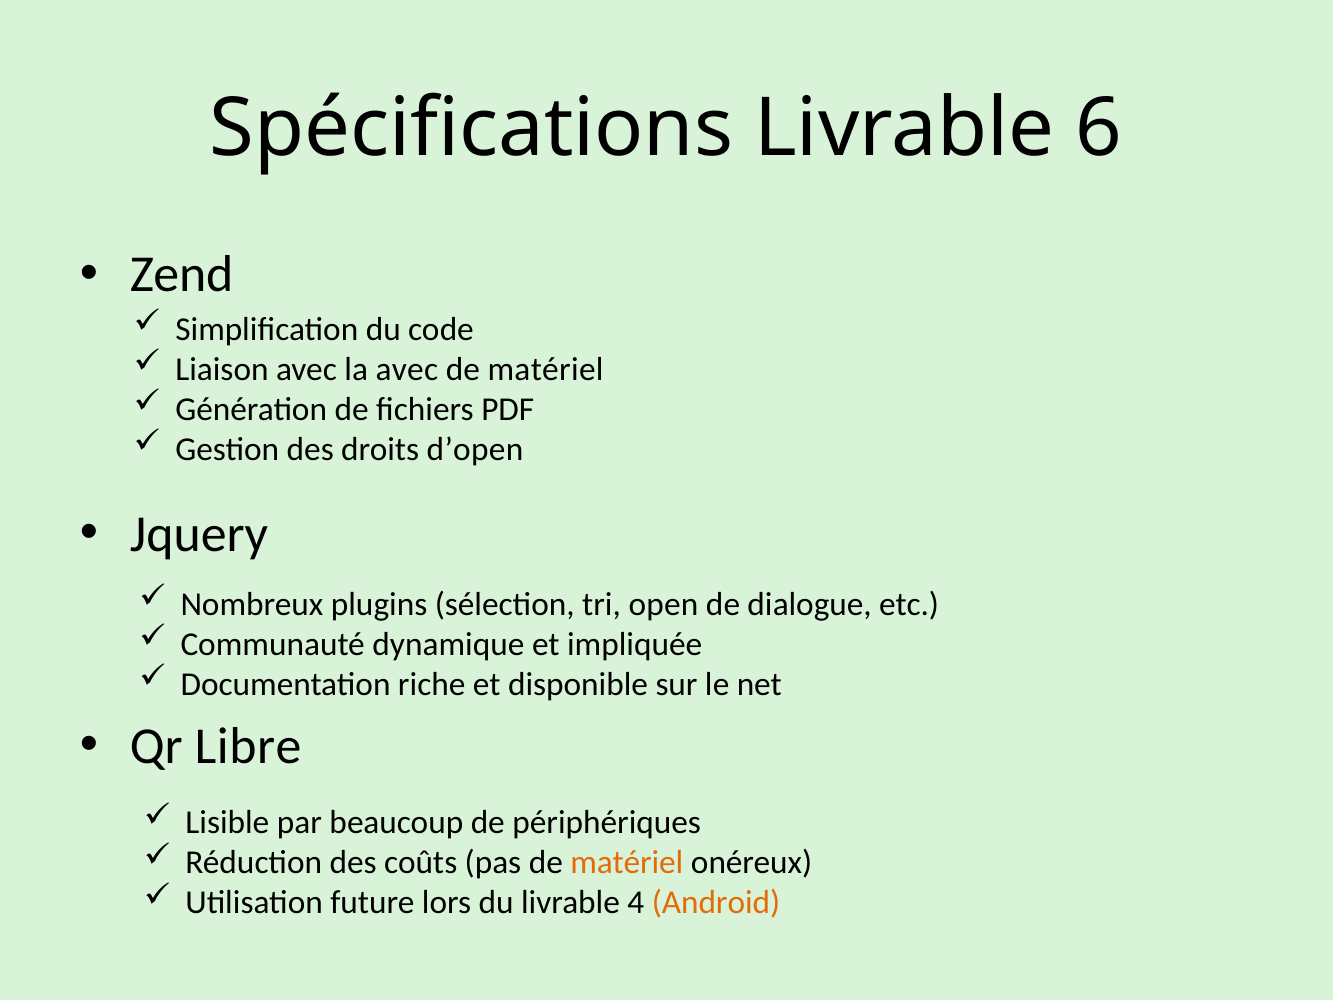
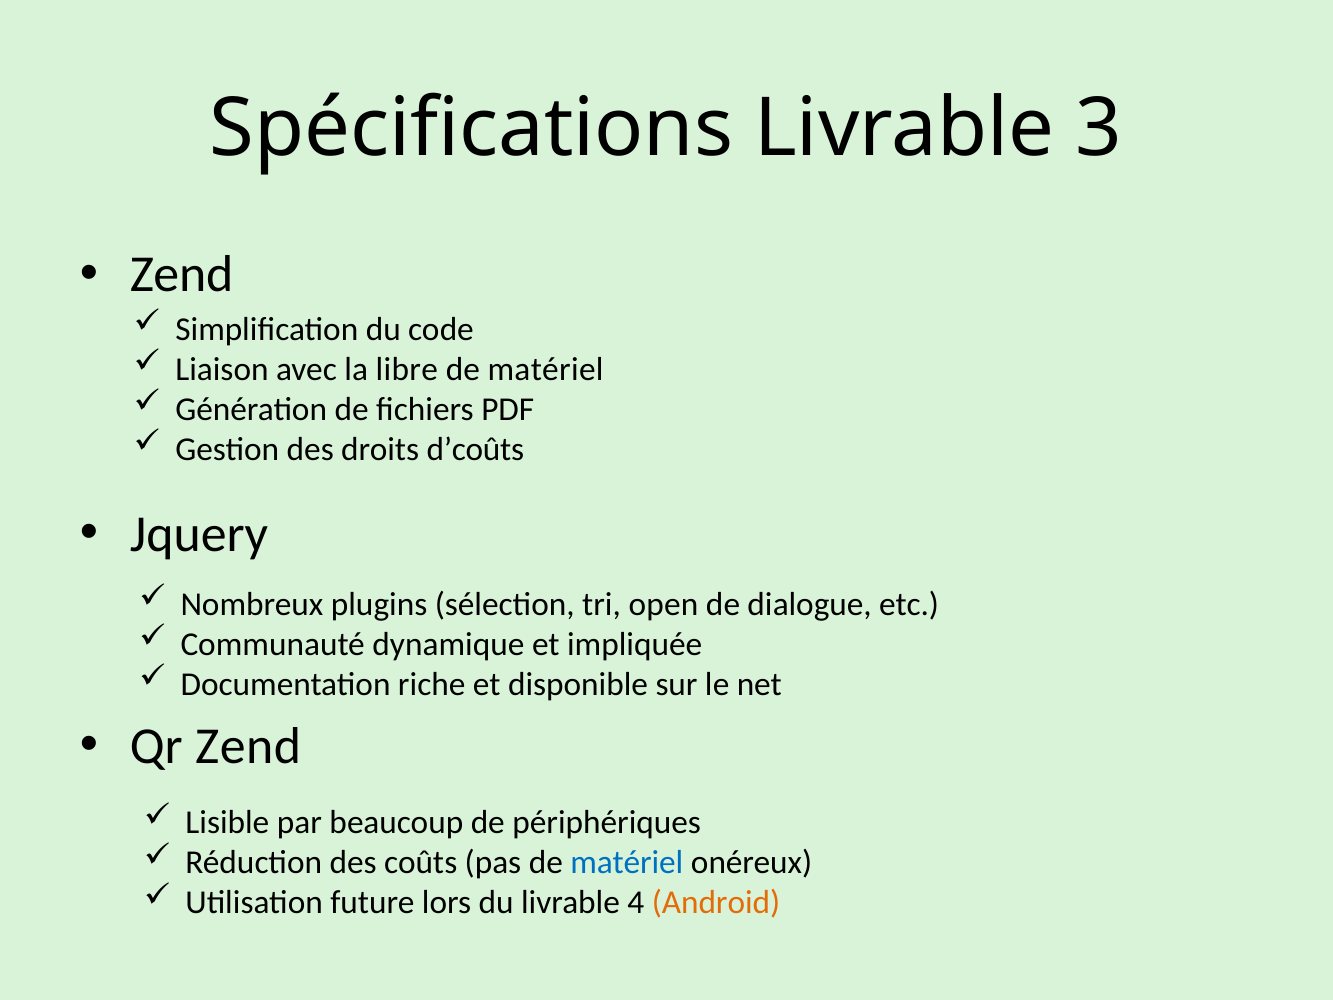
6: 6 -> 3 (1099, 129)
la avec: avec -> libre (407, 369)
d’open: d’open -> d’coûts (475, 449)
Qr Libre: Libre -> Zend (248, 747)
matériel colour: orange -> blue (627, 863)
